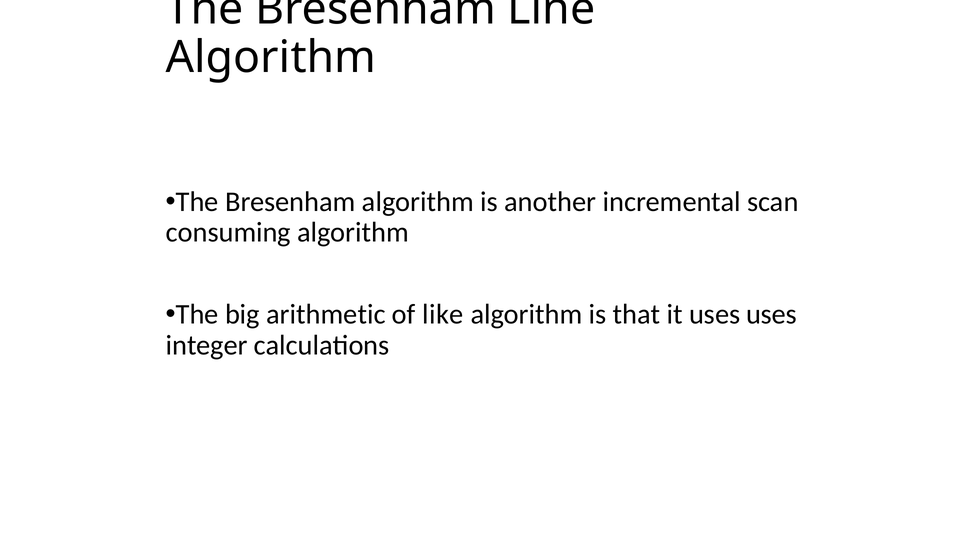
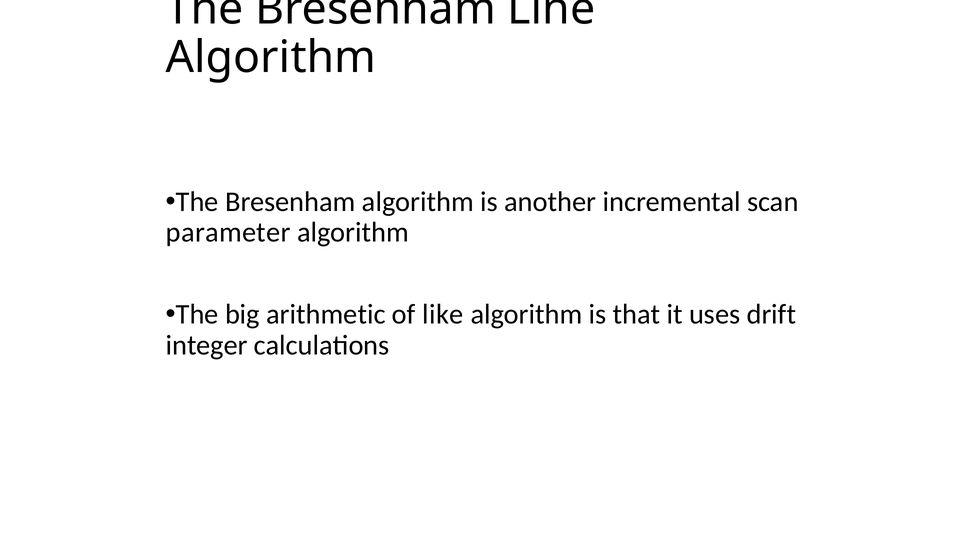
consuming: consuming -> parameter (228, 233)
uses uses: uses -> drift (771, 314)
